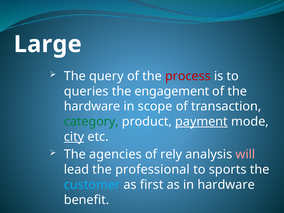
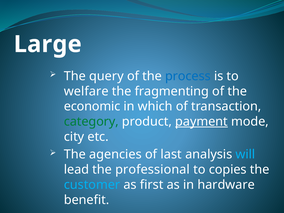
process colour: red -> blue (188, 76)
queries: queries -> welfare (86, 91)
engagement: engagement -> fragmenting (172, 91)
hardware: hardware -> economic (92, 106)
scope: scope -> which (155, 106)
city underline: present -> none (74, 137)
rely: rely -> last (171, 154)
will colour: pink -> light blue (245, 154)
sports: sports -> copies (228, 170)
